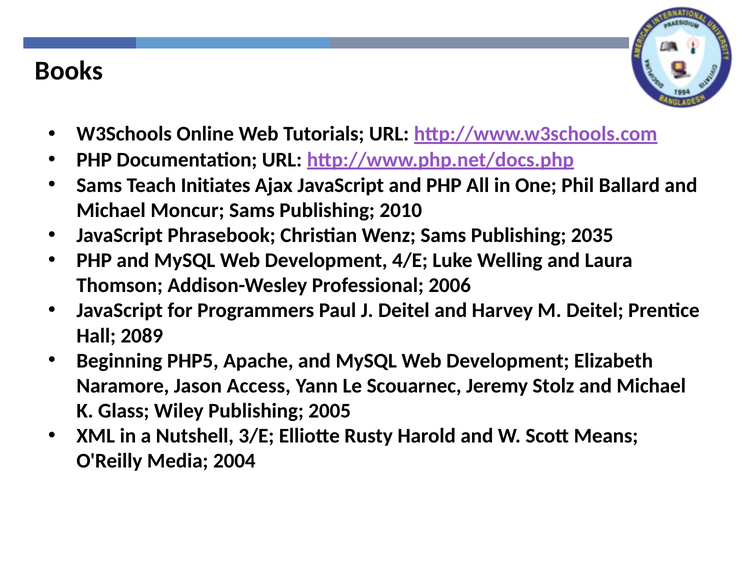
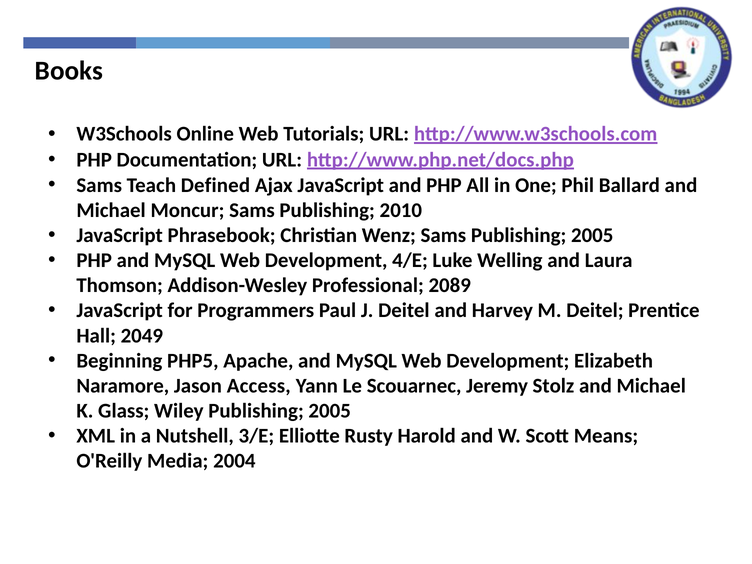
Initiates: Initiates -> Defined (215, 185)
Sams Publishing 2035: 2035 -> 2005 (592, 235)
2006: 2006 -> 2089 (450, 286)
2089: 2089 -> 2049 (142, 336)
